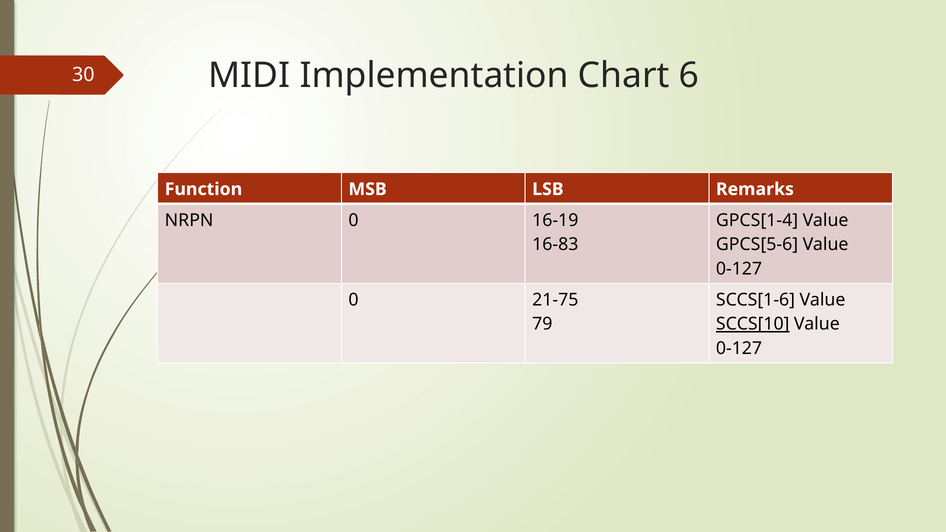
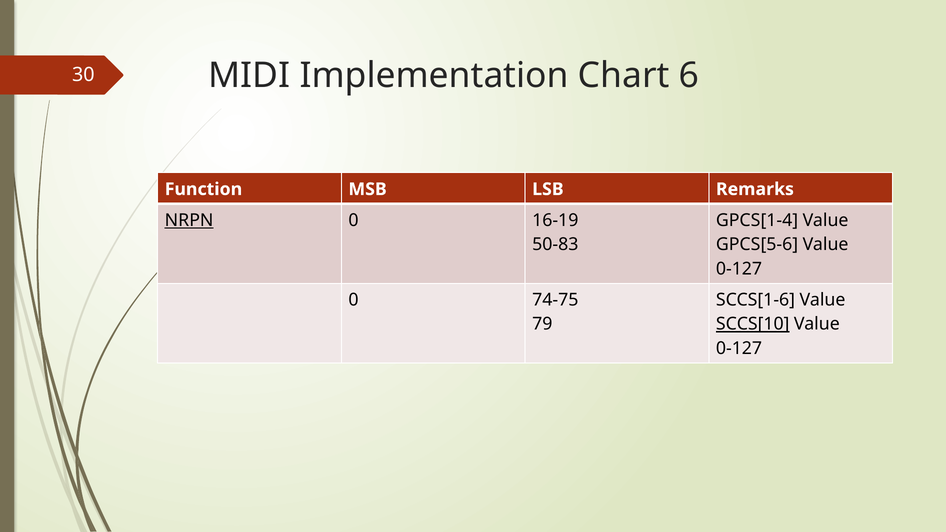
NRPN underline: none -> present (189, 221)
16-83: 16-83 -> 50-83 (555, 245)
21-75: 21-75 -> 74-75 (555, 300)
